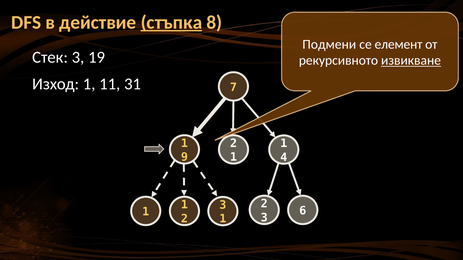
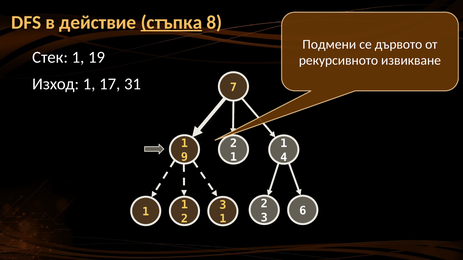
елемент: елемент -> дървото (399, 44)
3: 3 -> 1 (78, 57)
извикване underline: present -> none (411, 61)
11: 11 -> 17 (110, 84)
